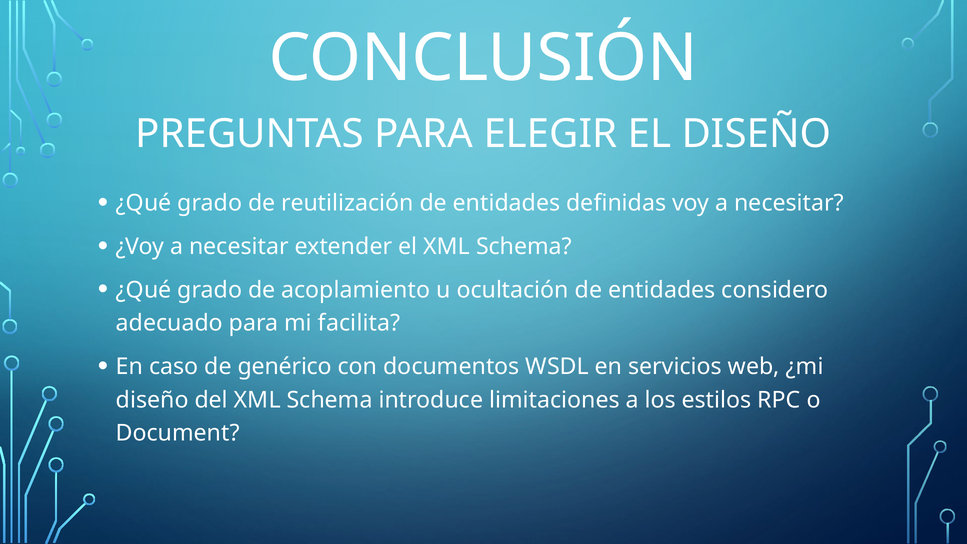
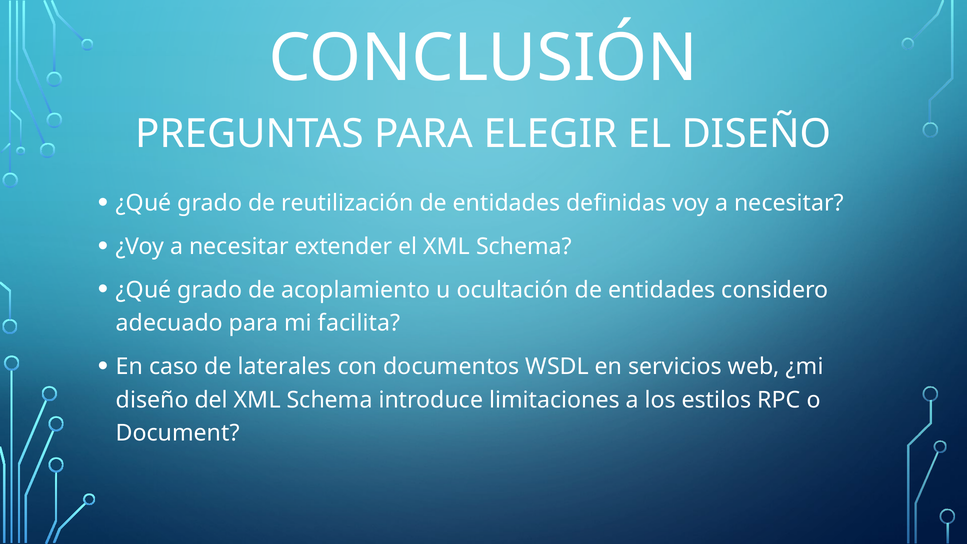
genérico: genérico -> laterales (285, 367)
